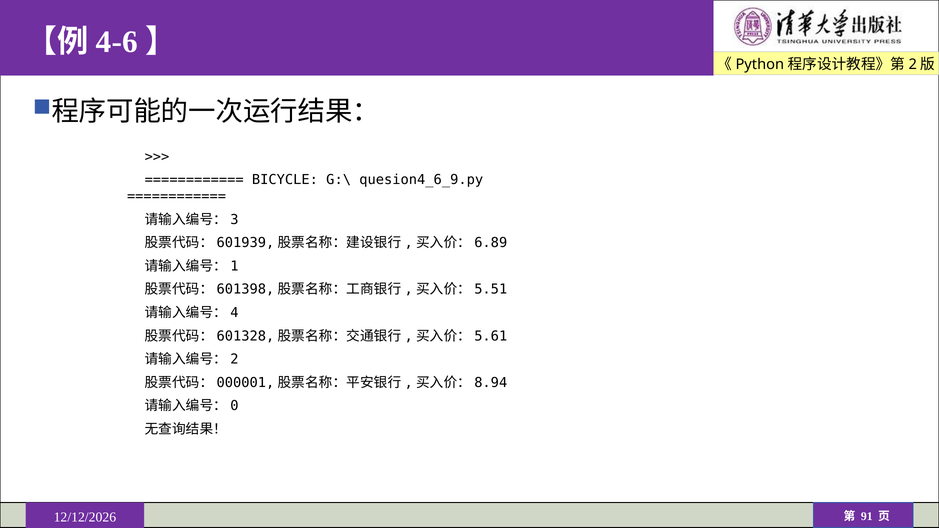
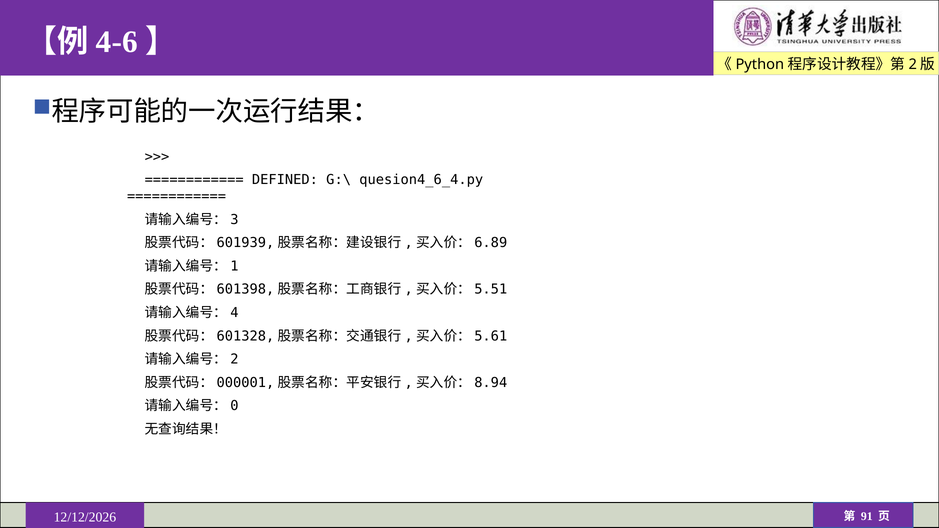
BICYCLE: BICYCLE -> DEFINED (285, 180)
quesion4_6_9.py: quesion4_6_9.py -> quesion4_6_4.py (421, 180)
